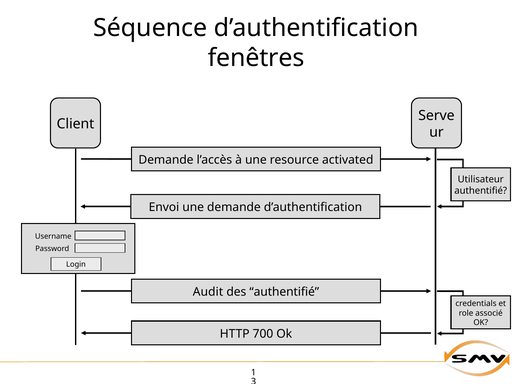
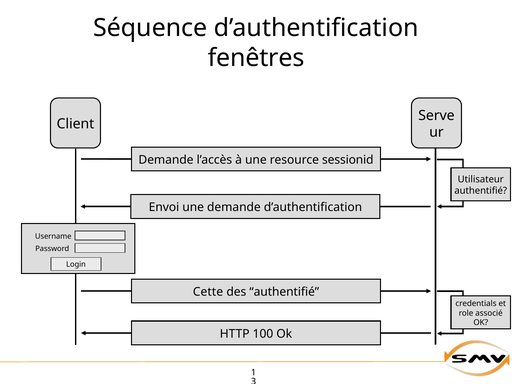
activated: activated -> sessionid (348, 160)
Audit: Audit -> Cette (208, 292)
700: 700 -> 100 (263, 334)
